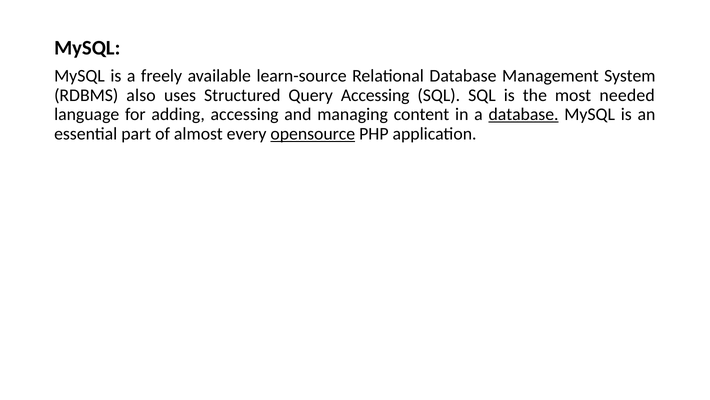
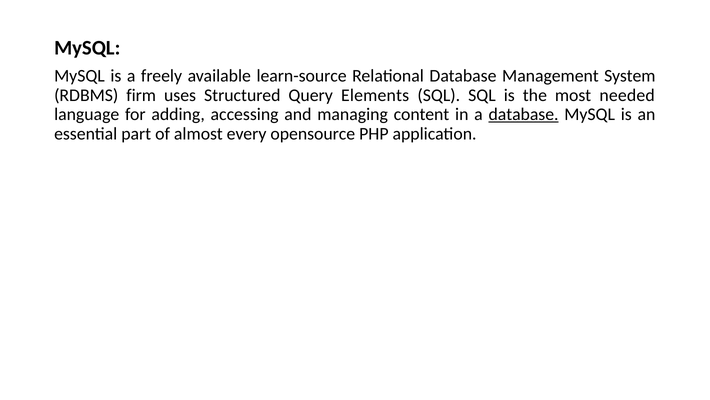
also: also -> firm (141, 95)
Query Accessing: Accessing -> Elements (375, 95)
opensource underline: present -> none (313, 133)
